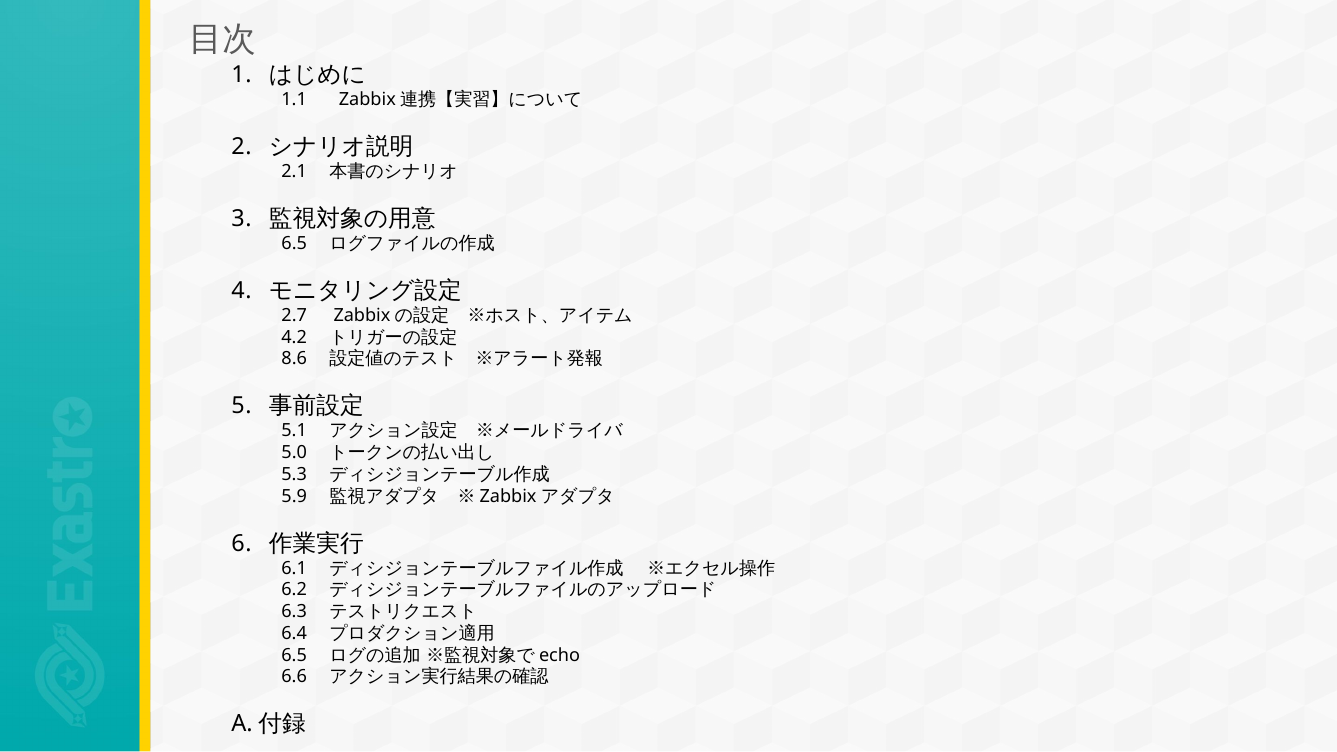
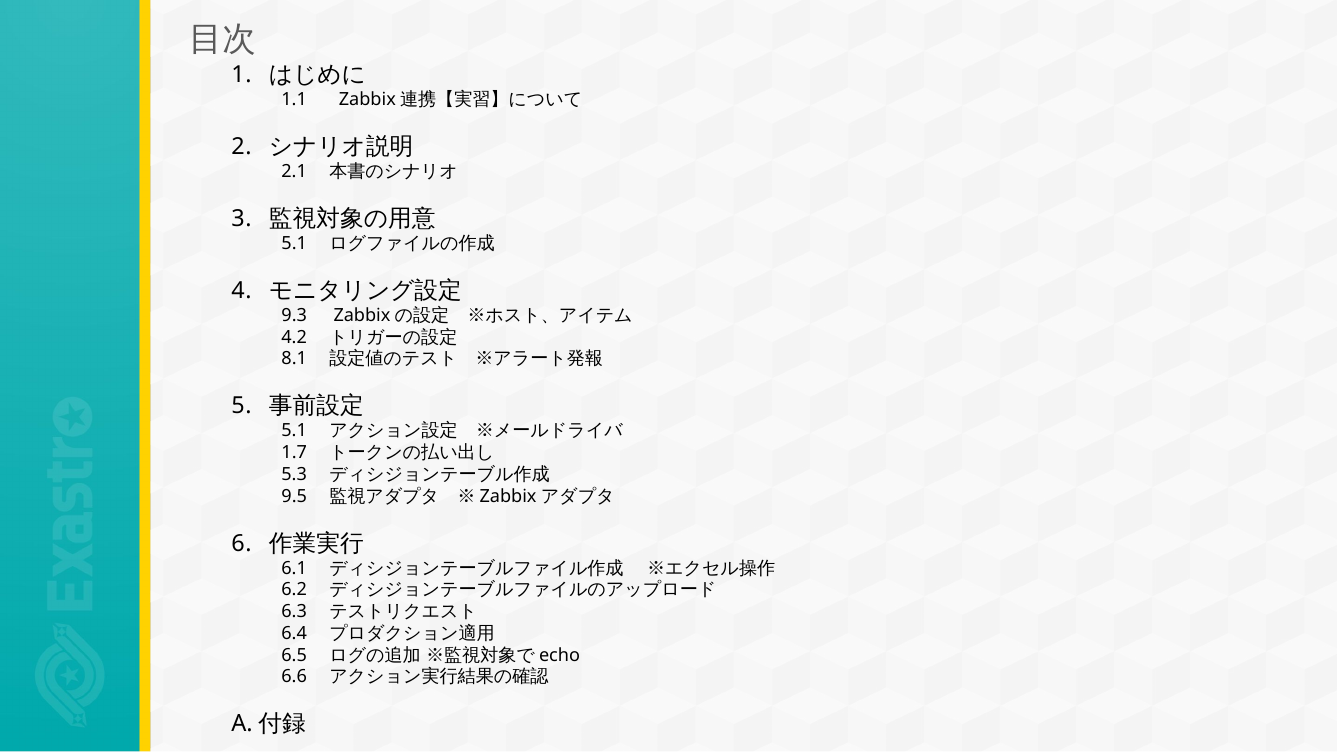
6.5: 6.5 -> 5.1 (294, 244)
2.7: 2.7 -> 9.3 (294, 315)
8.6: 8.6 -> 8.1 (294, 359)
5.0: 5.0 -> 1.7 (294, 453)
5.9: 5.9 -> 9.5 (294, 496)
